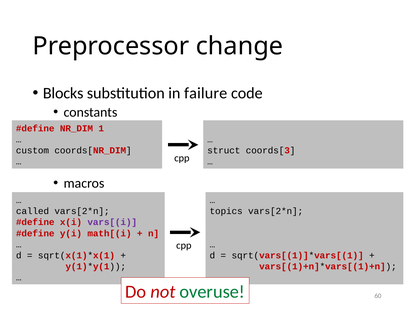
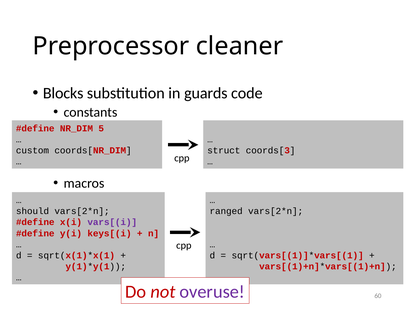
change: change -> cleaner (240, 46)
failure: failure -> guards (206, 93)
1: 1 -> 5 (101, 129)
called: called -> should (33, 212)
topics: topics -> ranged (226, 212)
math[(i: math[(i -> keys[(i (110, 234)
overuse colour: green -> purple (212, 292)
